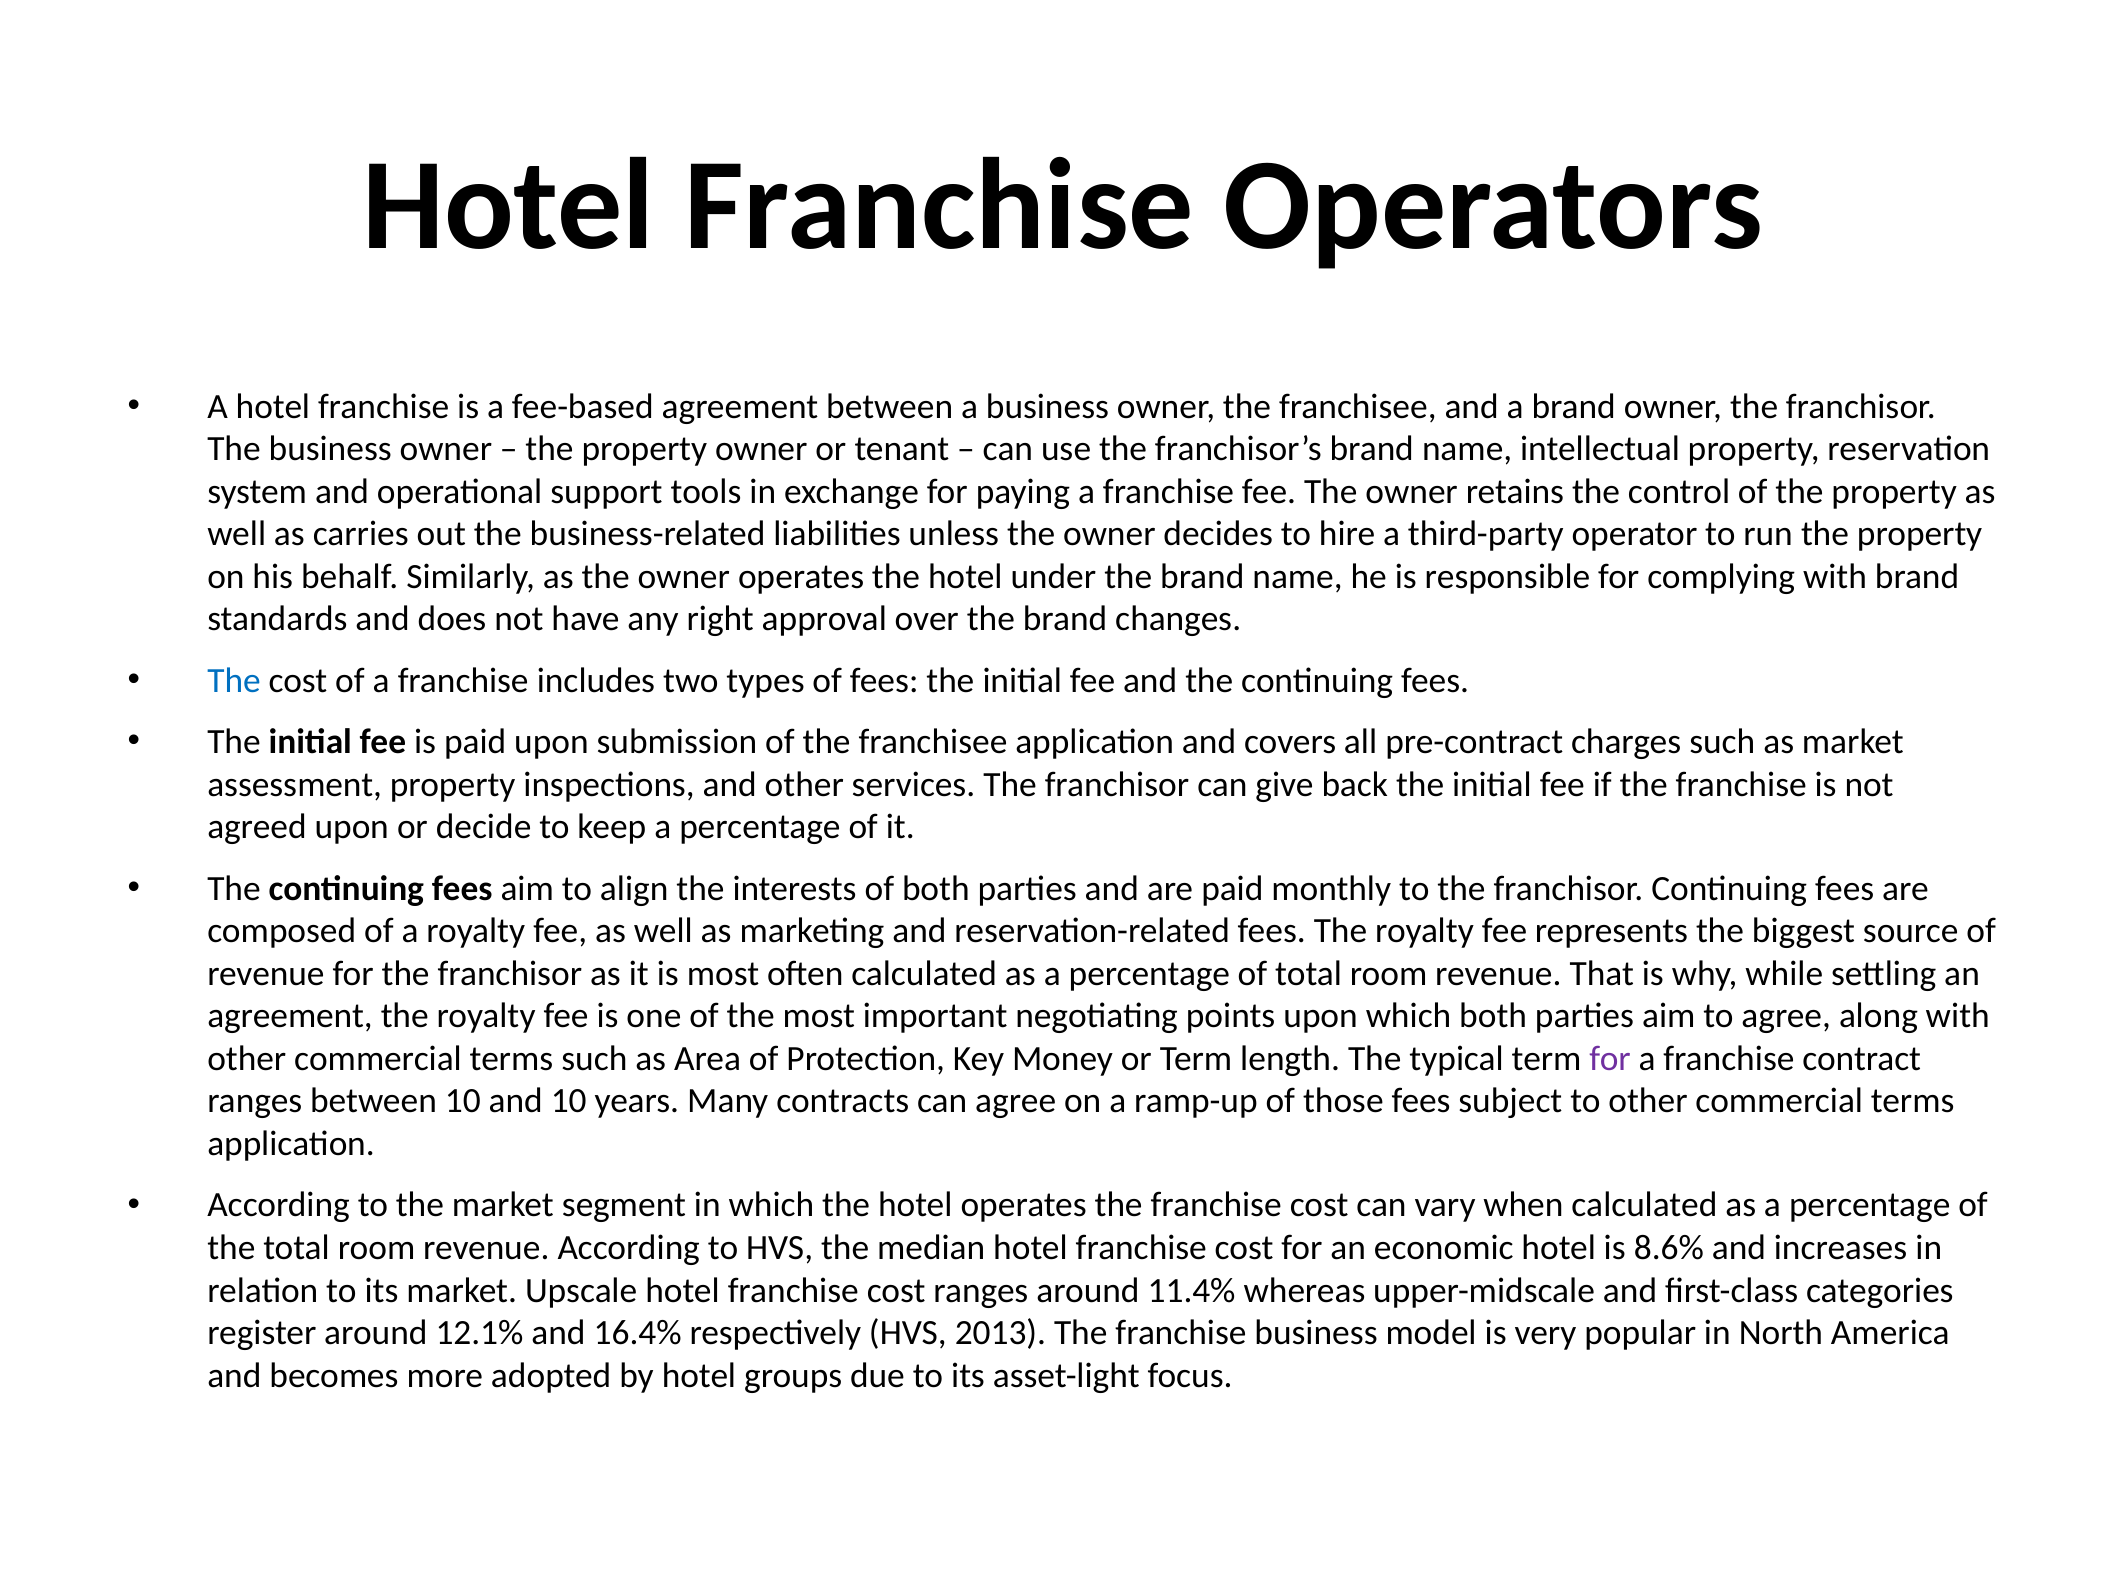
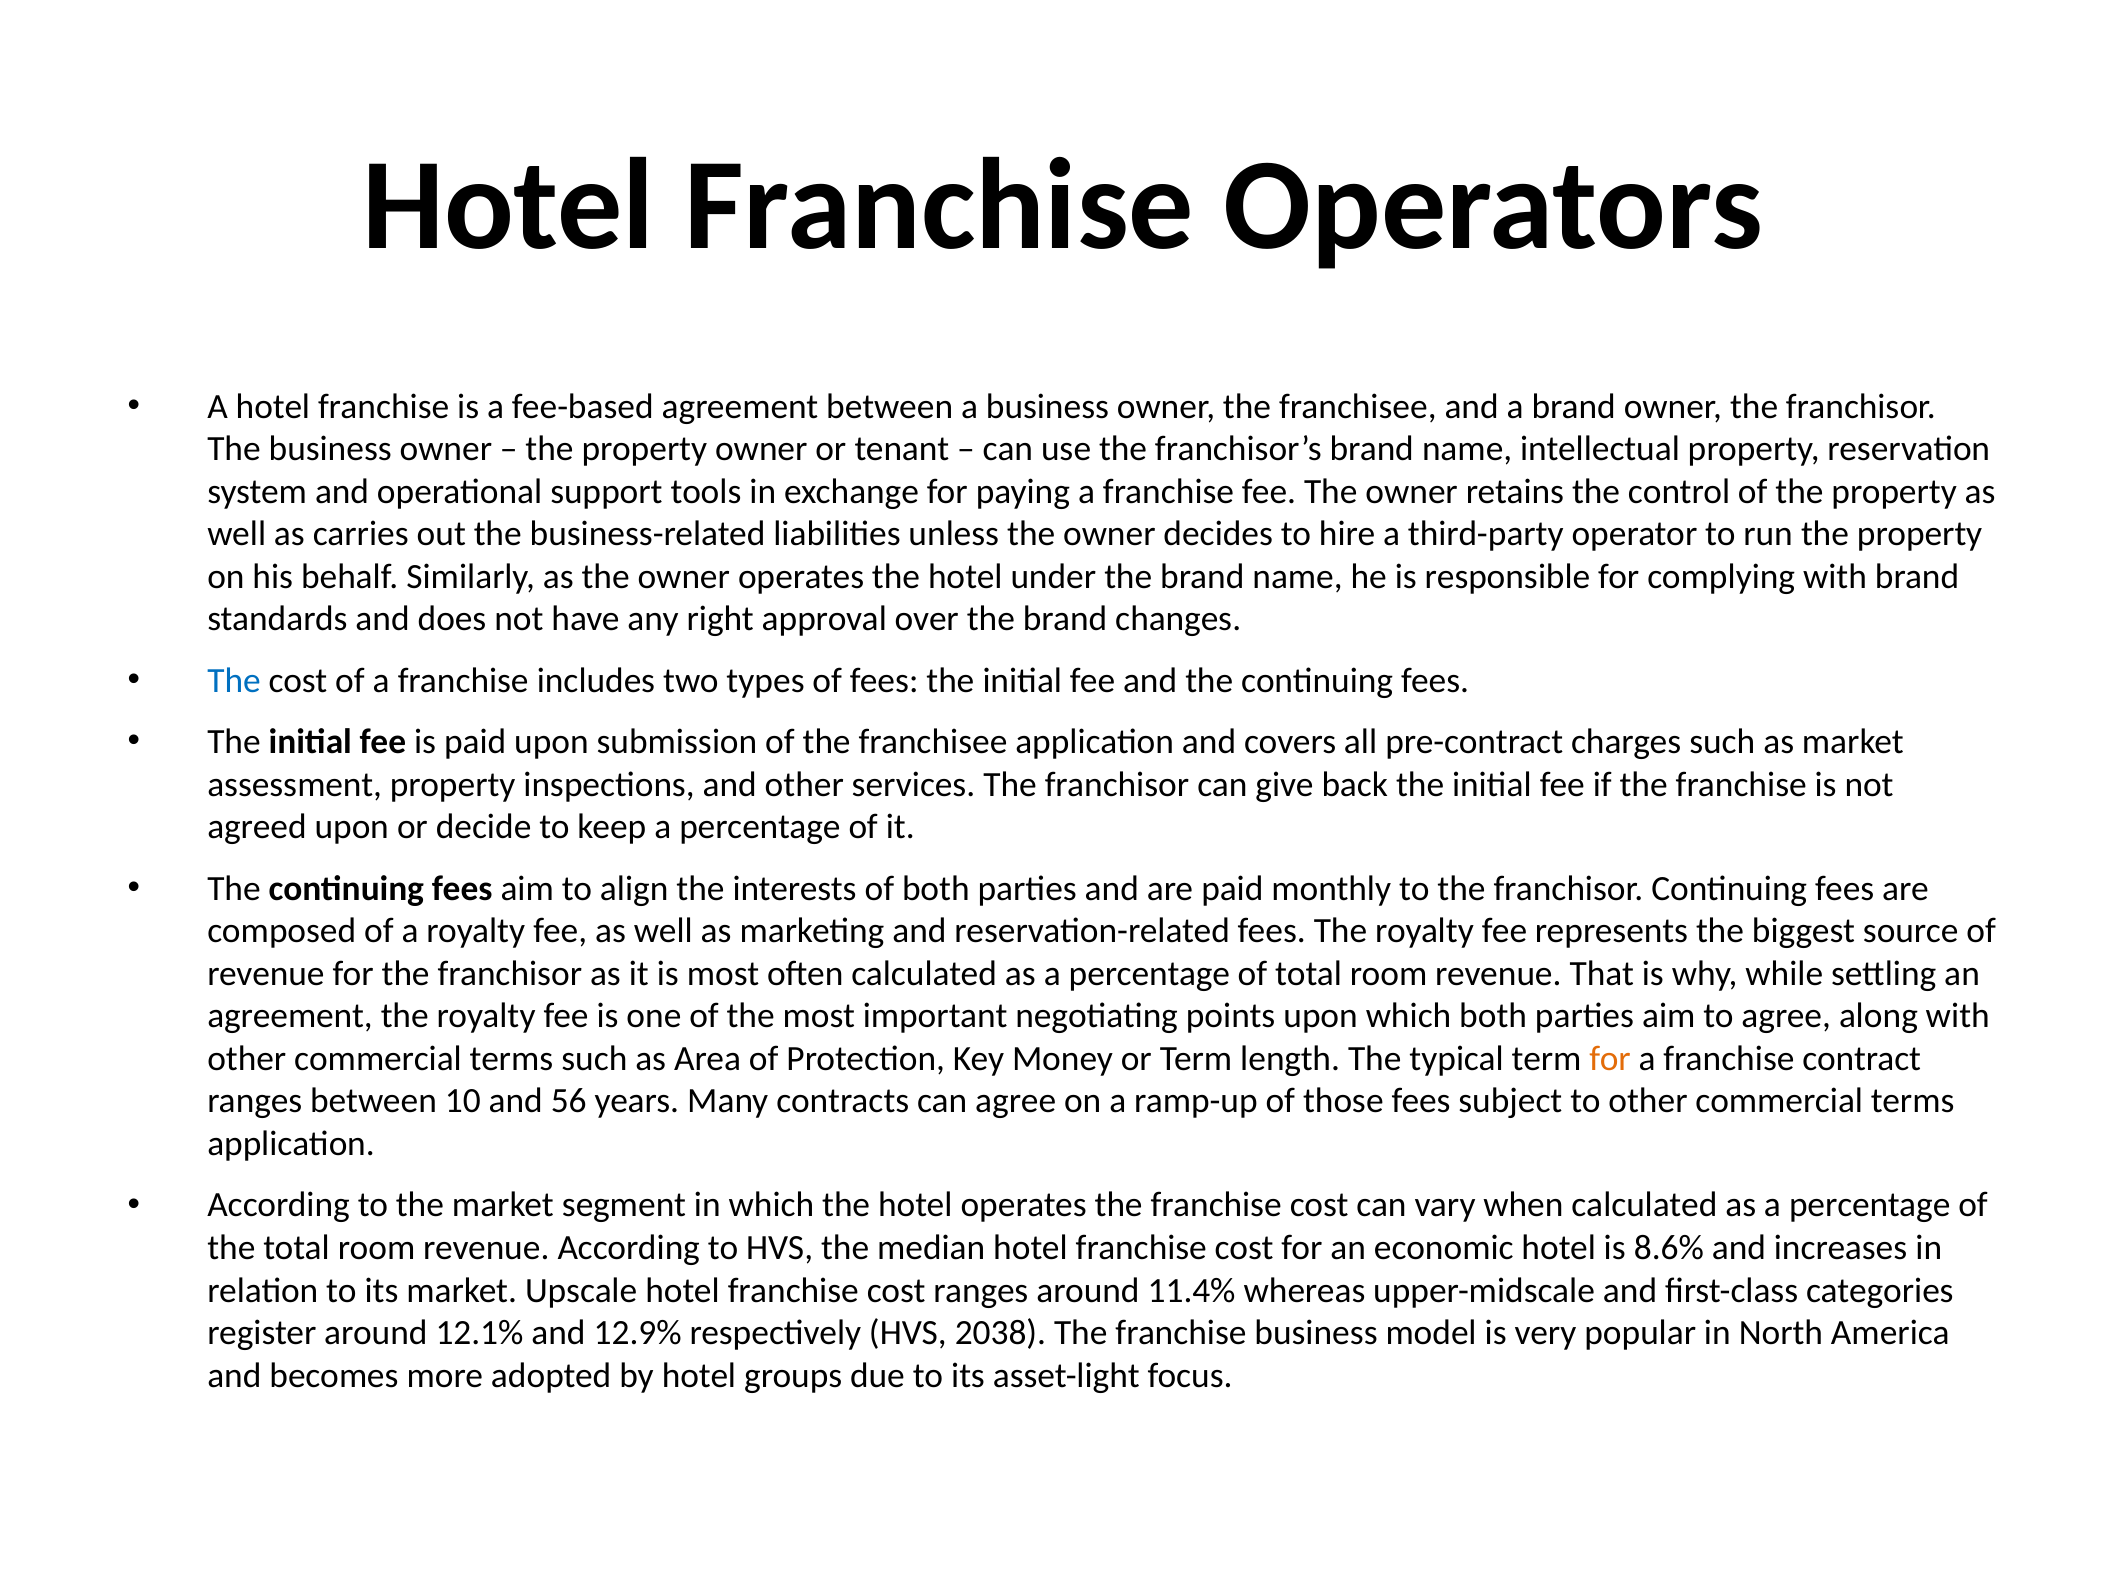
for colour: purple -> orange (1610, 1059)
and 10: 10 -> 56 (569, 1101)
16.4%: 16.4% -> 12.9% (638, 1333)
2013: 2013 -> 2038 (1000, 1333)
